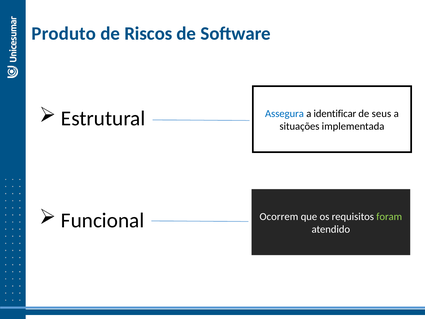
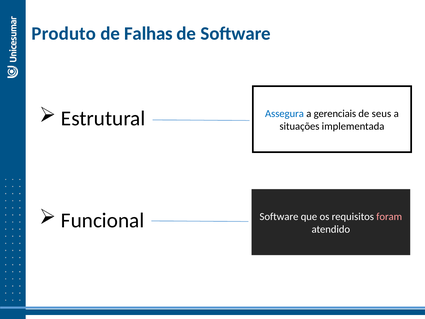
Riscos: Riscos -> Falhas (148, 34)
identificar: identificar -> gerenciais (335, 114)
Ocorrem: Ocorrem -> Software (279, 216)
foram colour: light green -> pink (389, 216)
